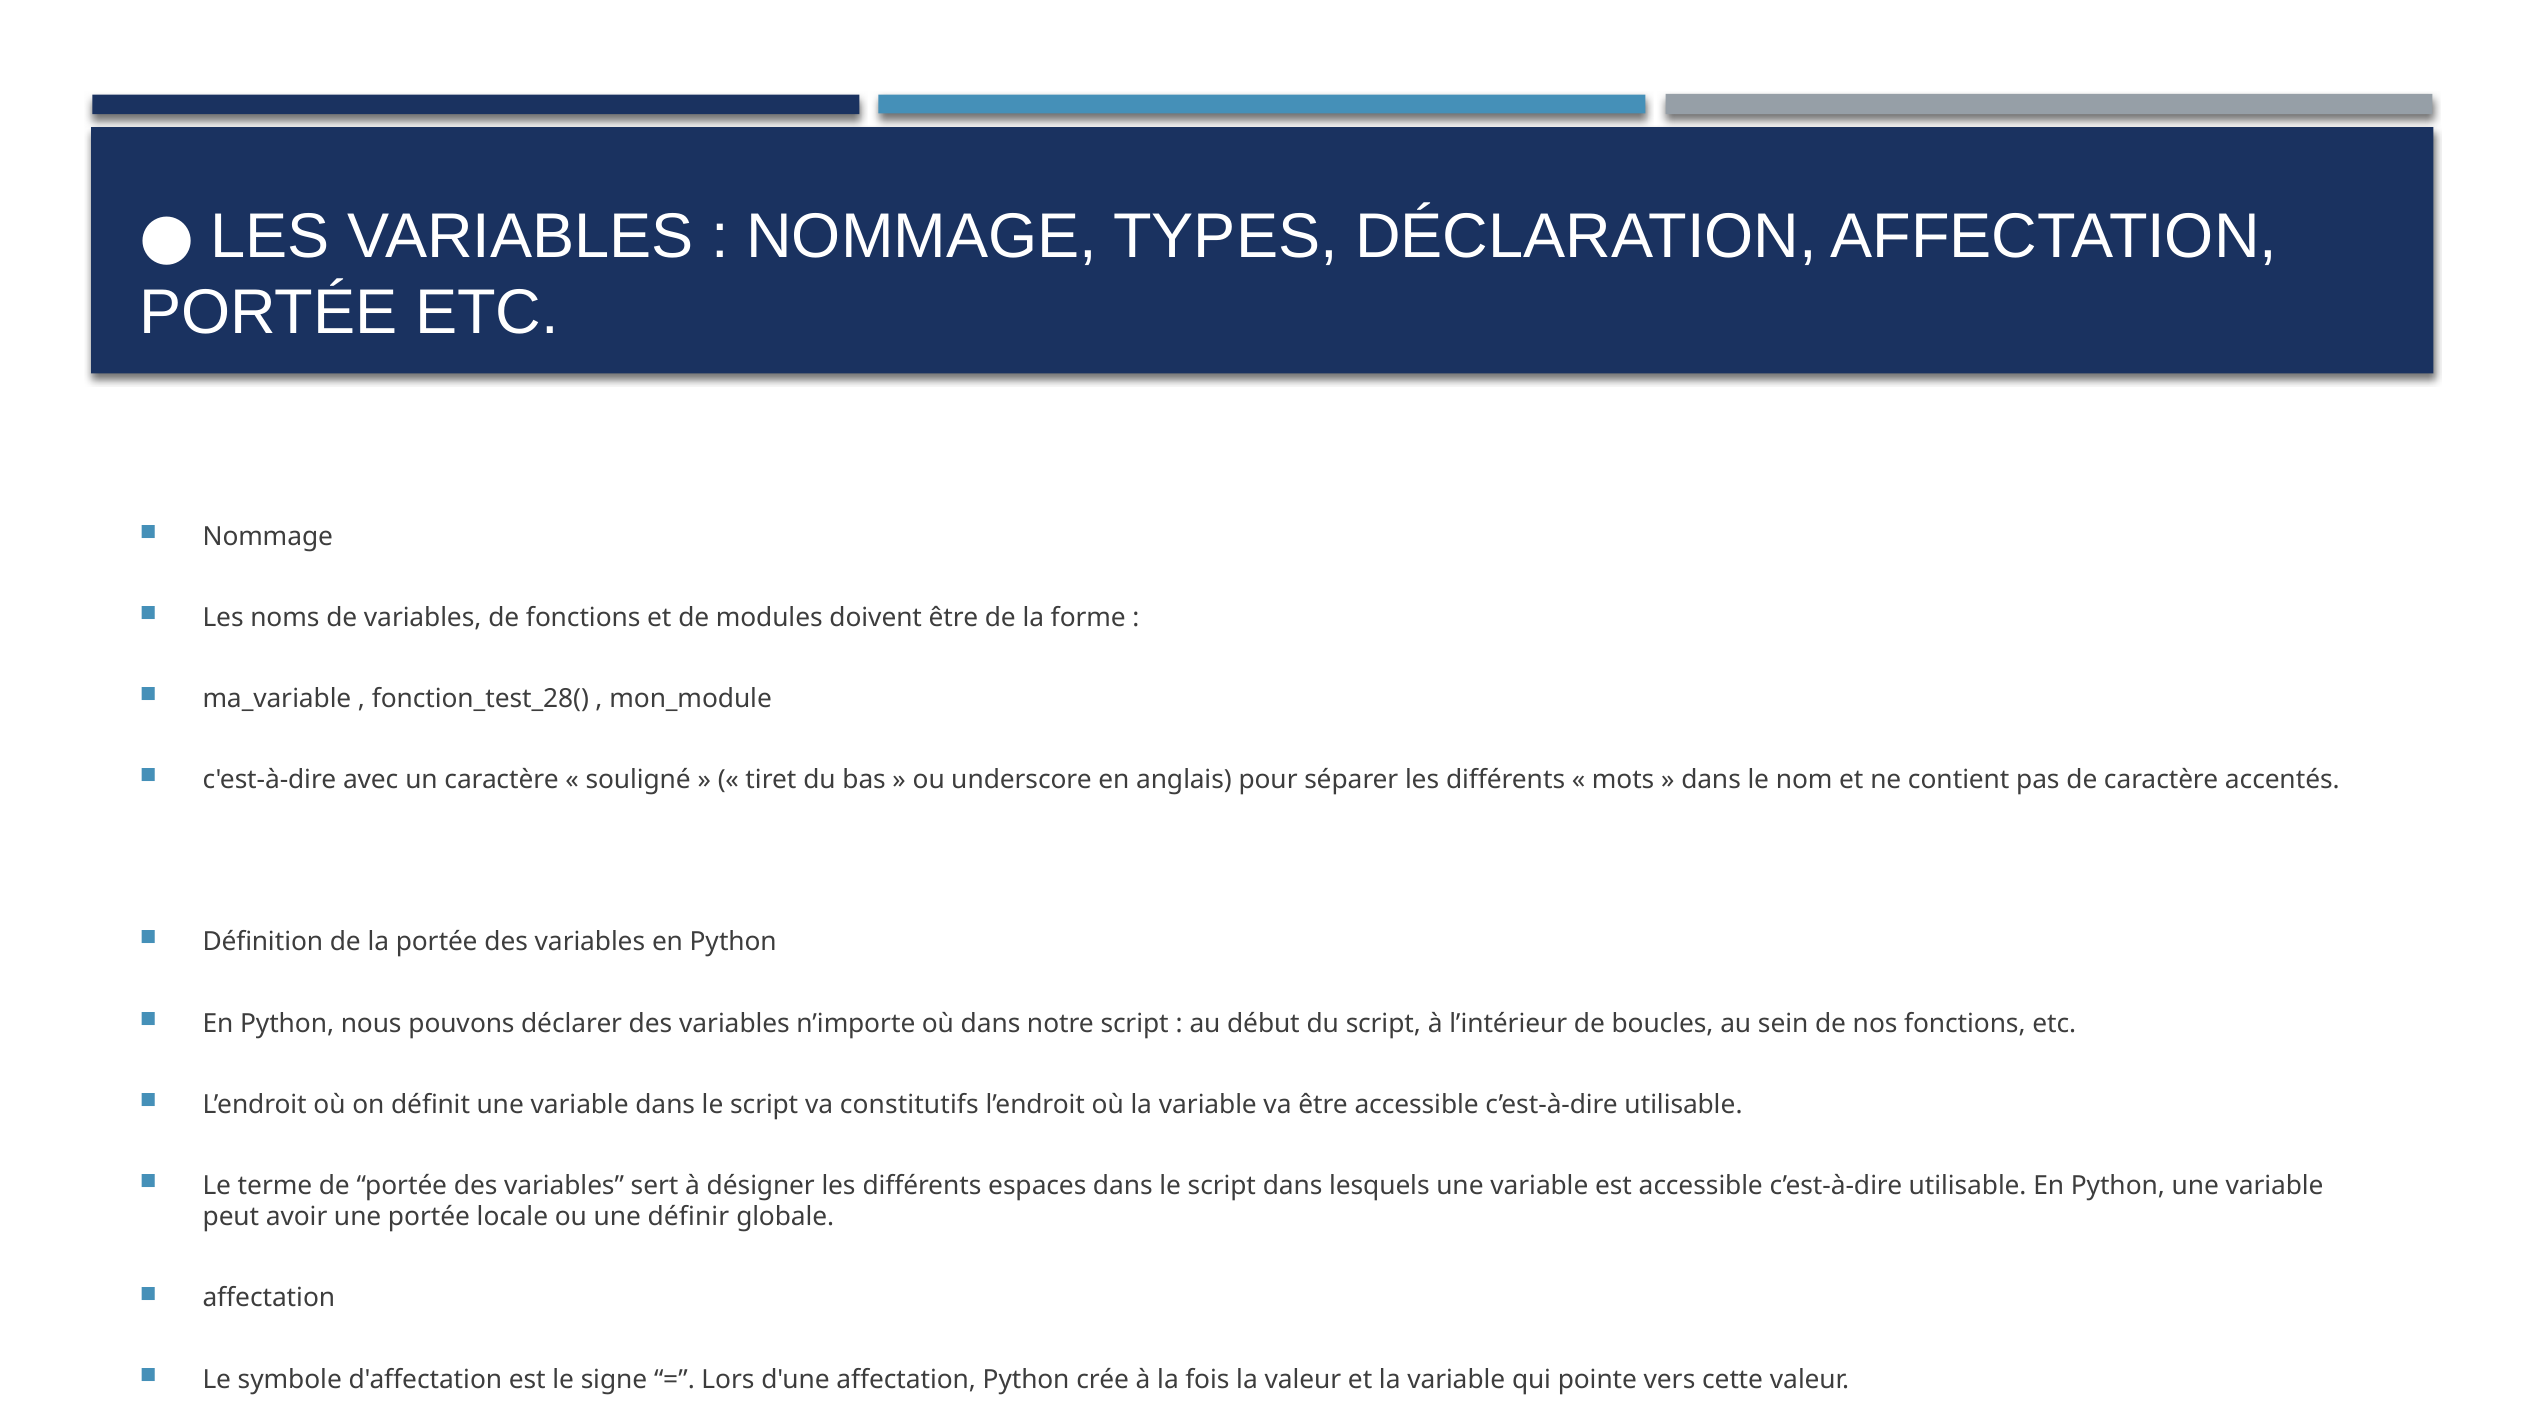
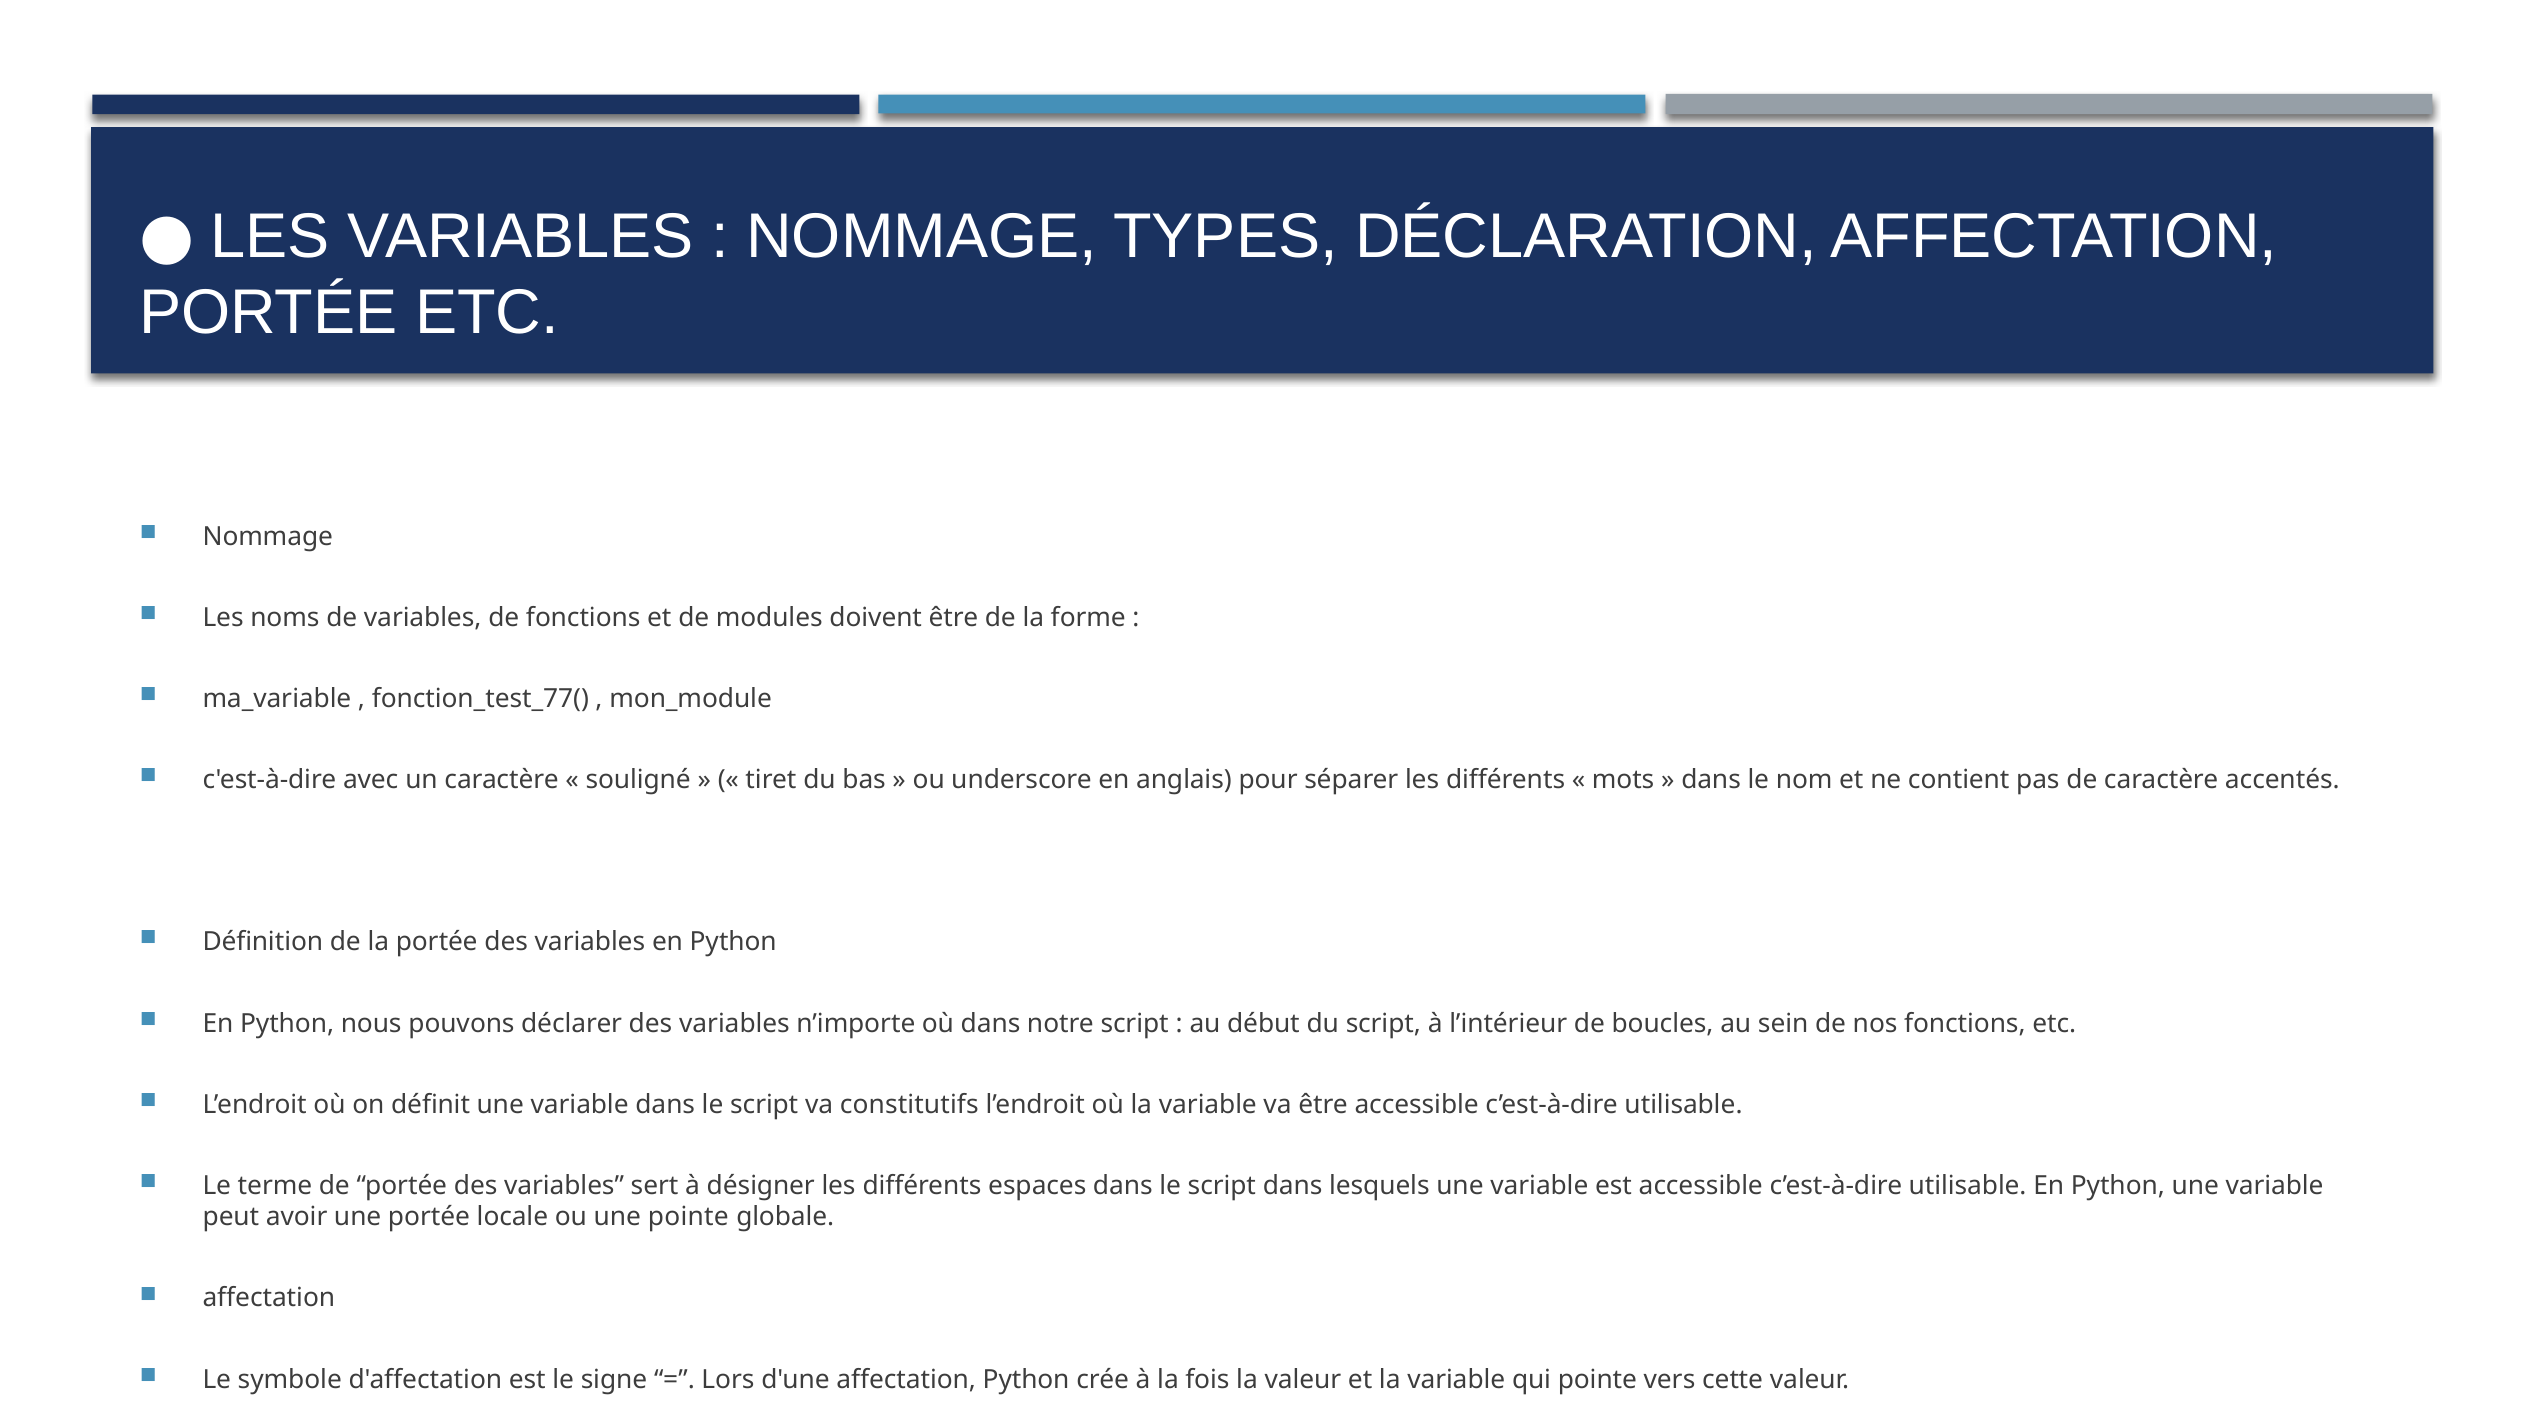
fonction_test_28(: fonction_test_28( -> fonction_test_77( (480, 699)
une définir: définir -> pointe (688, 1217)
